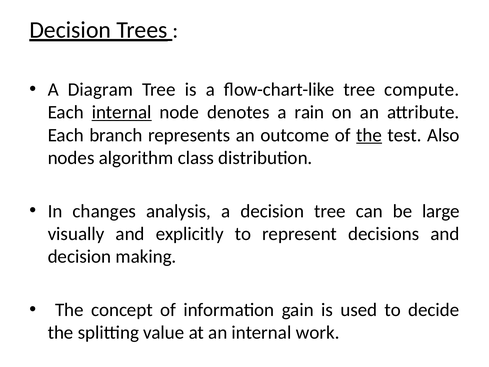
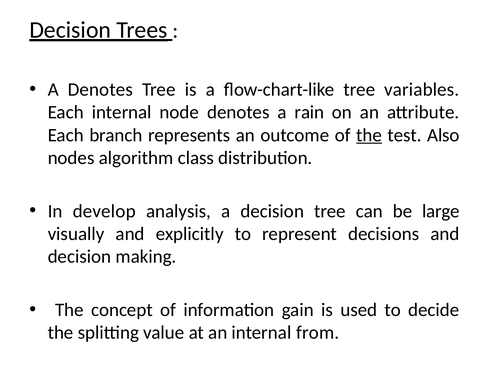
A Diagram: Diagram -> Denotes (100, 89)
compute: compute -> variables (422, 89)
internal underline: present -> none (122, 112)
changes: changes -> develop (104, 211)
work: work -> from (318, 332)
